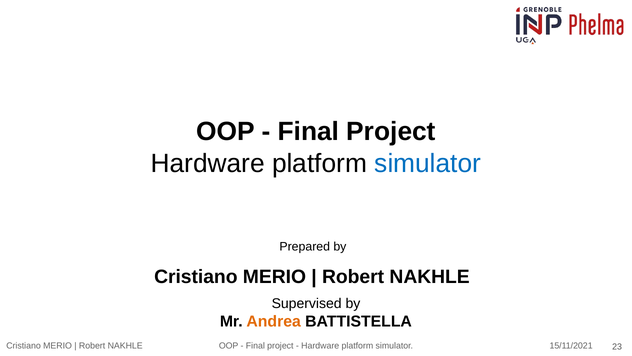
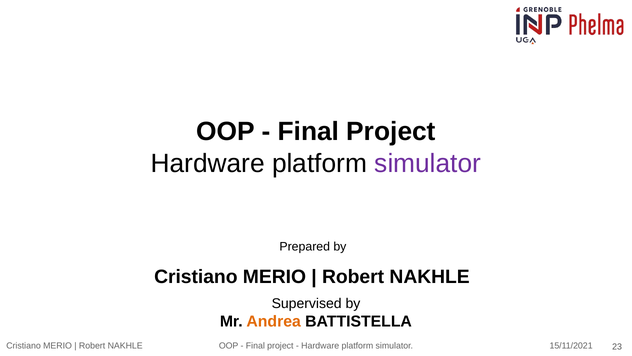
simulator colour: blue -> purple (428, 163)
